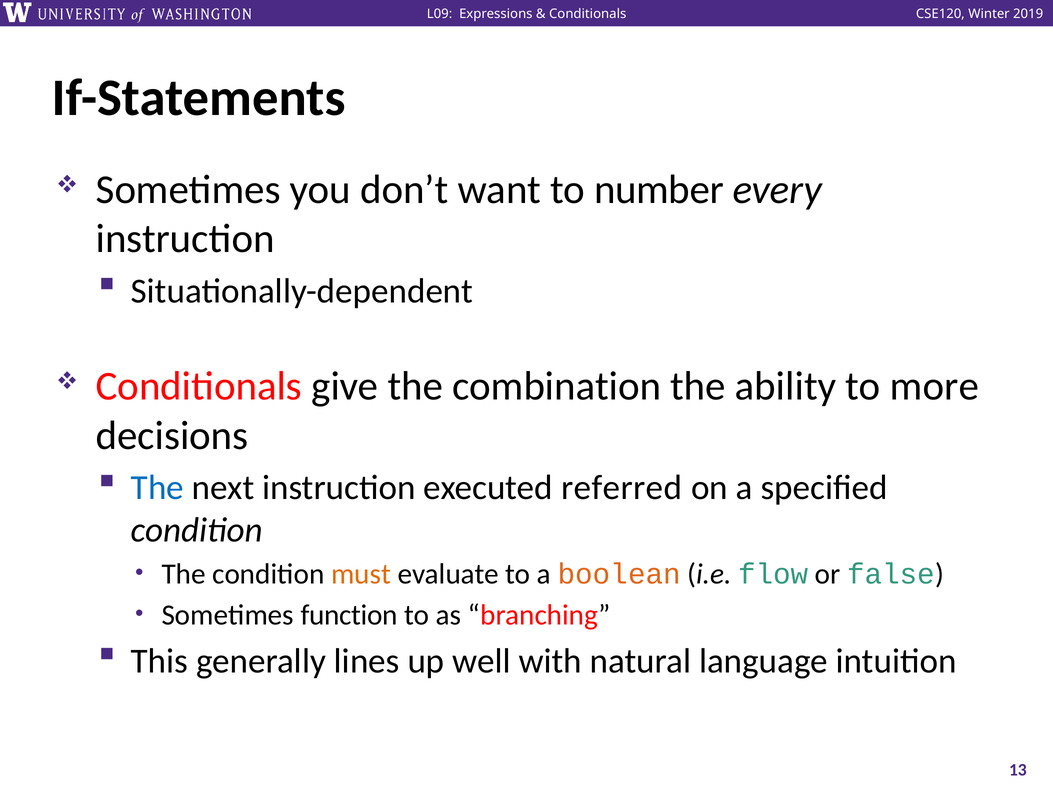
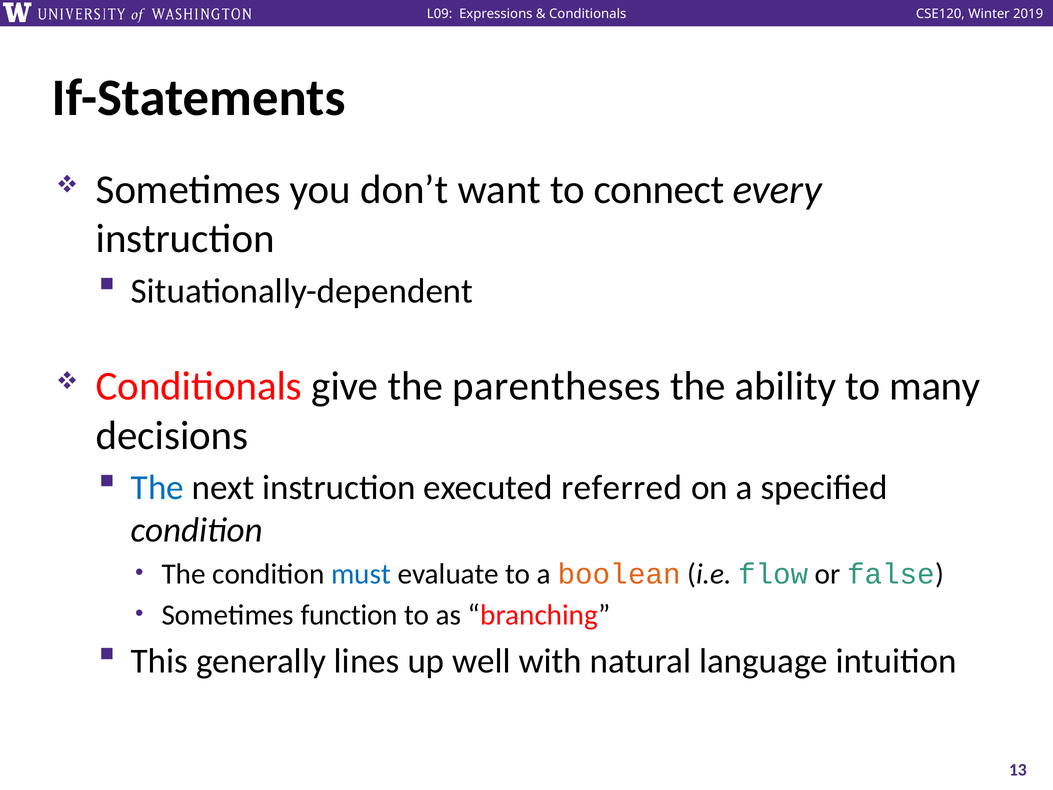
number: number -> connect (659, 190)
combination: combination -> parentheses (557, 386)
more: more -> many (935, 386)
must colour: orange -> blue (361, 574)
